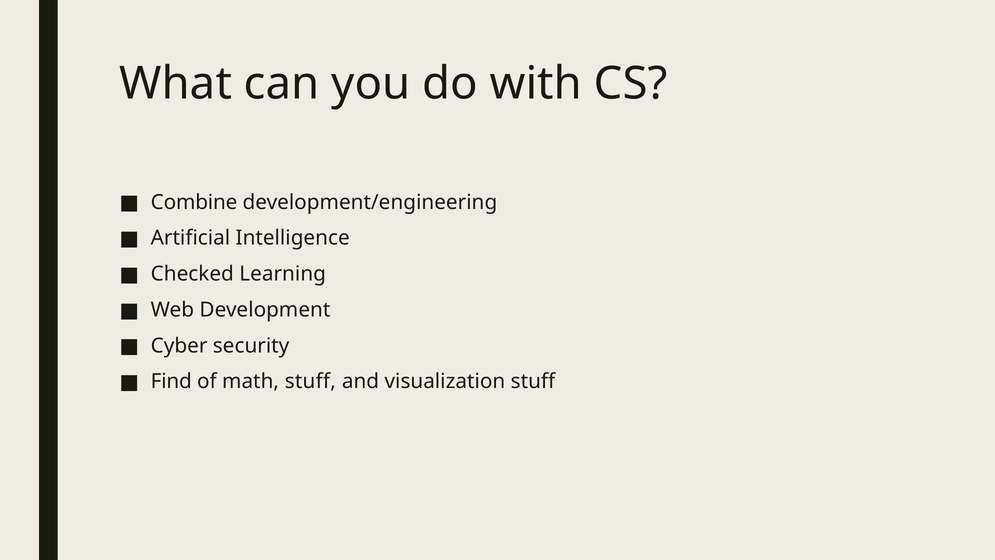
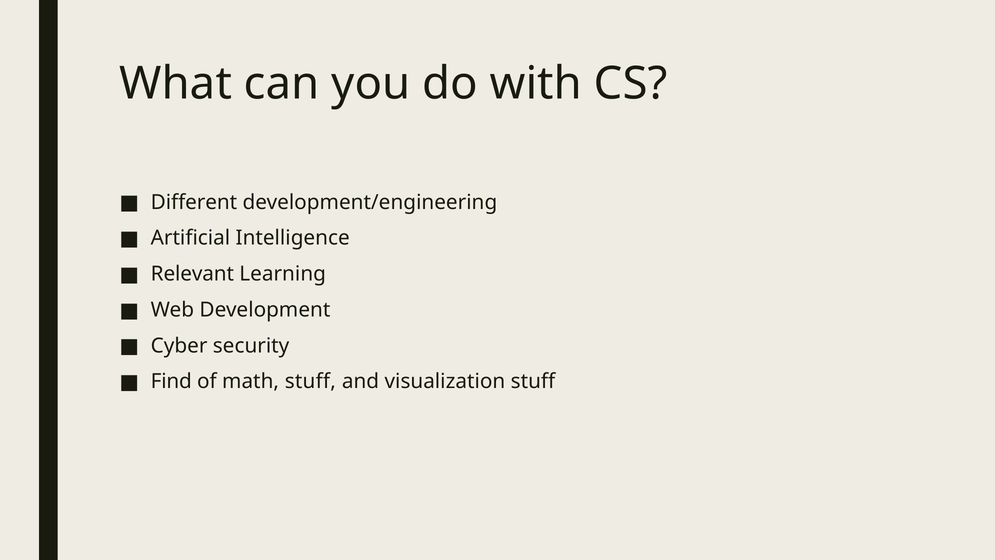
Combine: Combine -> Different (194, 202)
Checked: Checked -> Relevant (192, 274)
